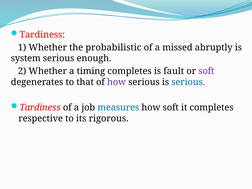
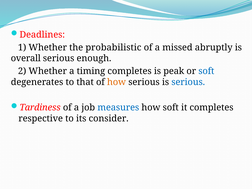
Tardiness: Tardiness -> Deadlines (42, 35)
system: system -> overall (26, 58)
fault: fault -> peak (174, 71)
soft colour: purple -> blue (206, 71)
how colour: purple -> orange (117, 82)
rigorous: rigorous -> consider (109, 119)
